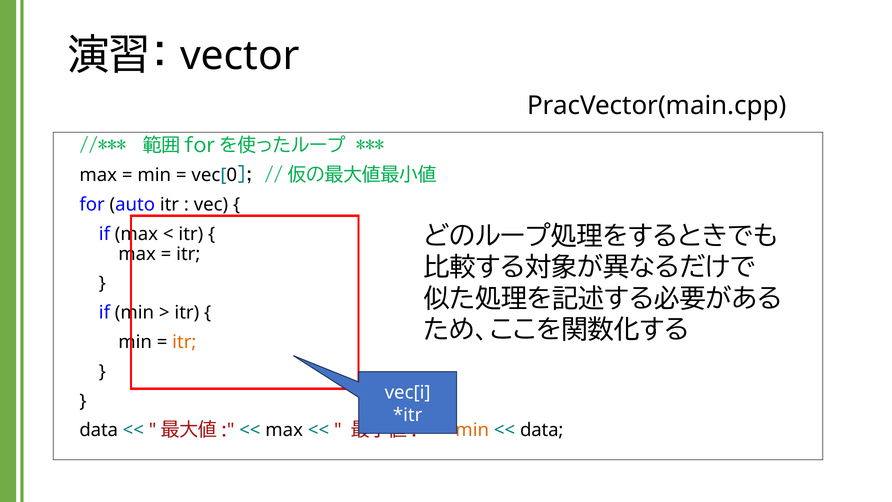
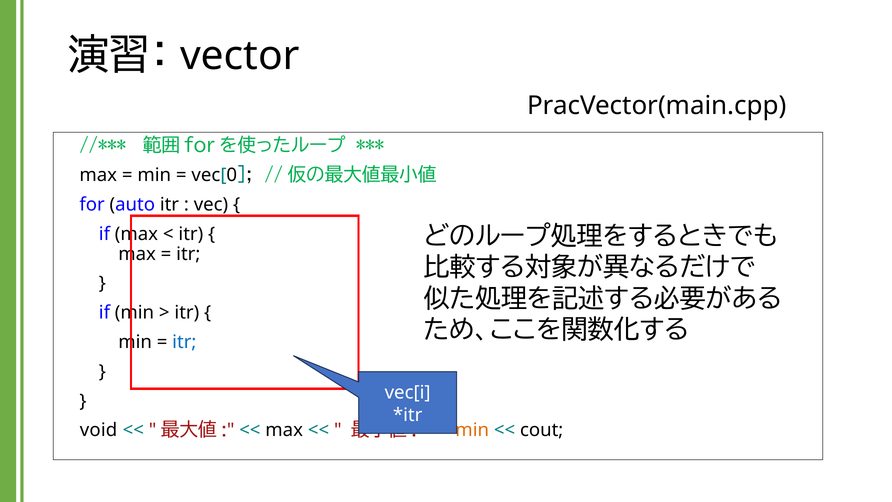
itr colour: orange -> blue (184, 342)
data: data -> void (99, 430)
data: data -> cout (542, 430)
